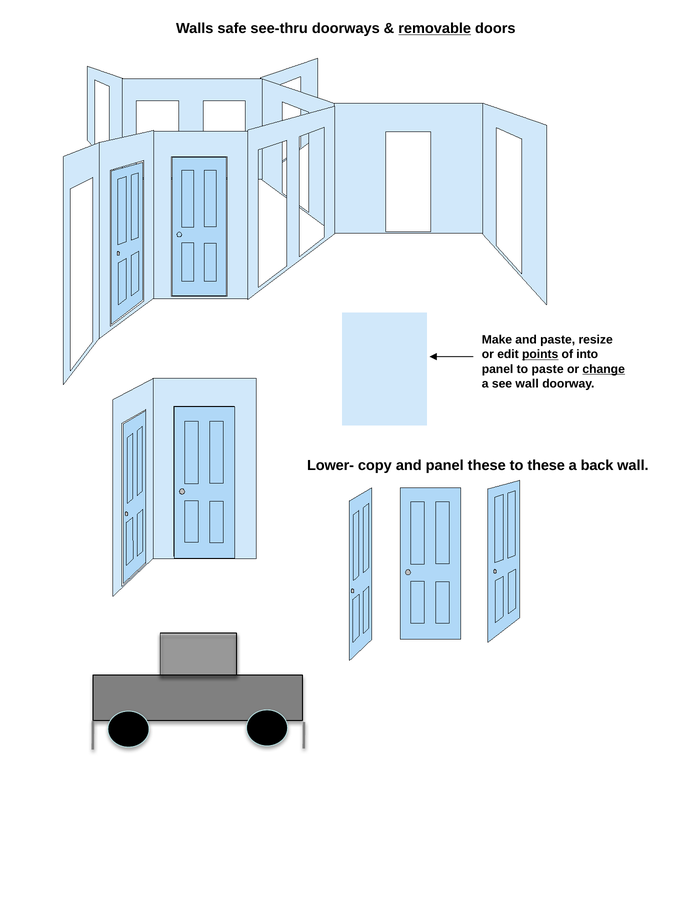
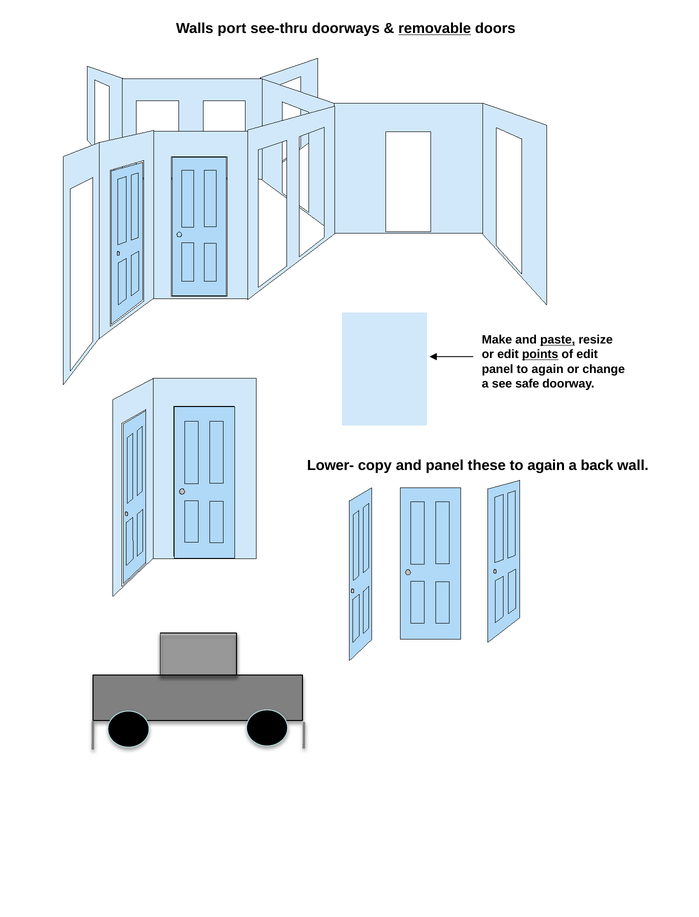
safe: safe -> port (232, 29)
paste underline: none -> present (558, 340)
of into: into -> edit (587, 355)
panel to paste: paste -> again (548, 369)
change underline: present -> none (604, 369)
see wall: wall -> safe (527, 384)
these to these: these -> again (546, 465)
